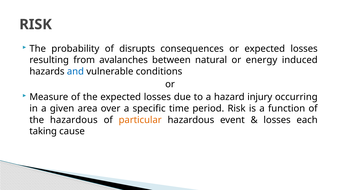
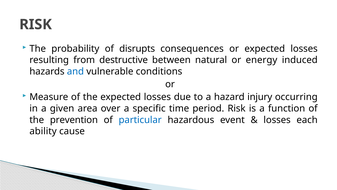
avalanches: avalanches -> destructive (124, 60)
the hazardous: hazardous -> prevention (74, 120)
particular colour: orange -> blue (140, 120)
taking: taking -> ability (43, 131)
